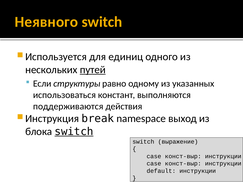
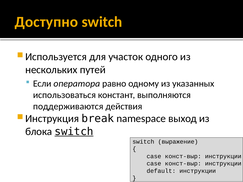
Неявного: Неявного -> Доступно (46, 22)
единиц: единиц -> участок (126, 57)
путей underline: present -> none (93, 70)
структуры: структуры -> оператора (77, 84)
